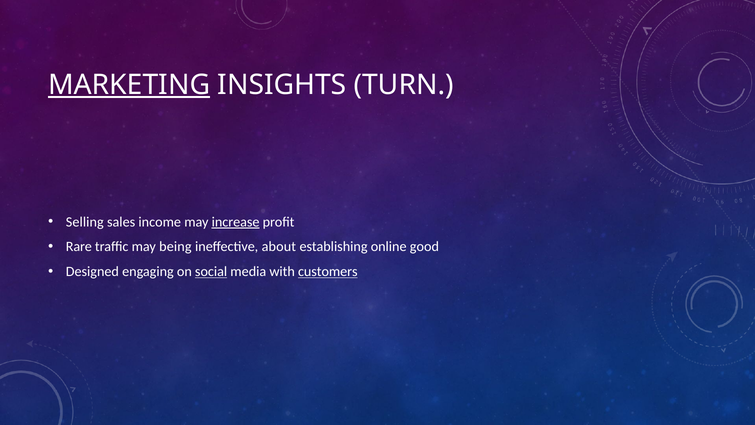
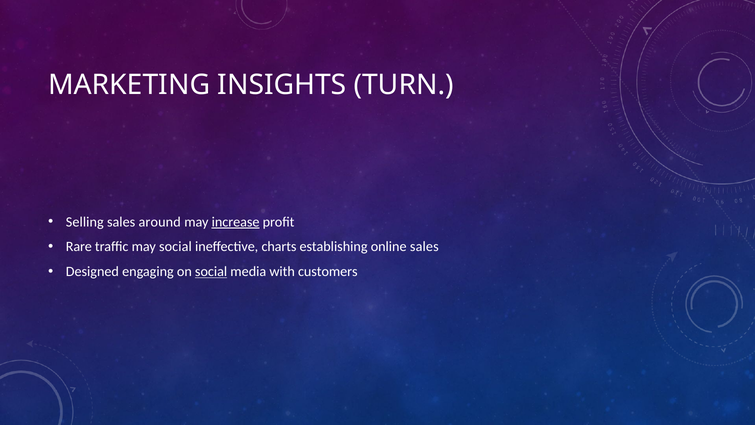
MARKETING underline: present -> none (129, 85)
income: income -> around (160, 222)
may being: being -> social (175, 247)
about: about -> charts (279, 247)
online good: good -> sales (424, 247)
customers underline: present -> none (328, 271)
